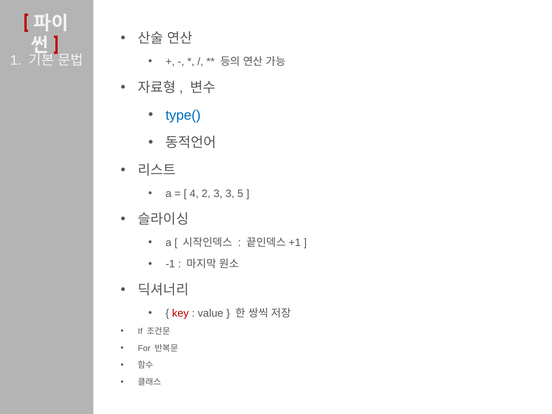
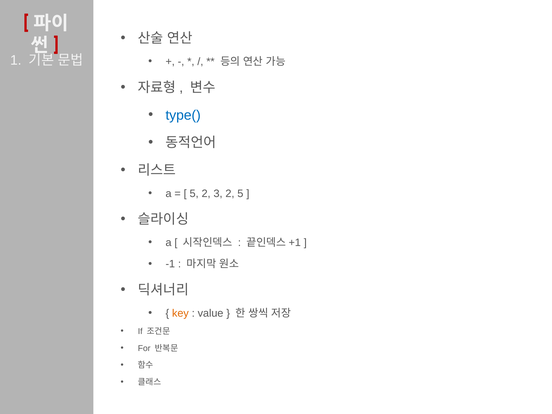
4: 4 -> 5 (194, 193)
3 3: 3 -> 2 (230, 193)
key colour: red -> orange (180, 313)
